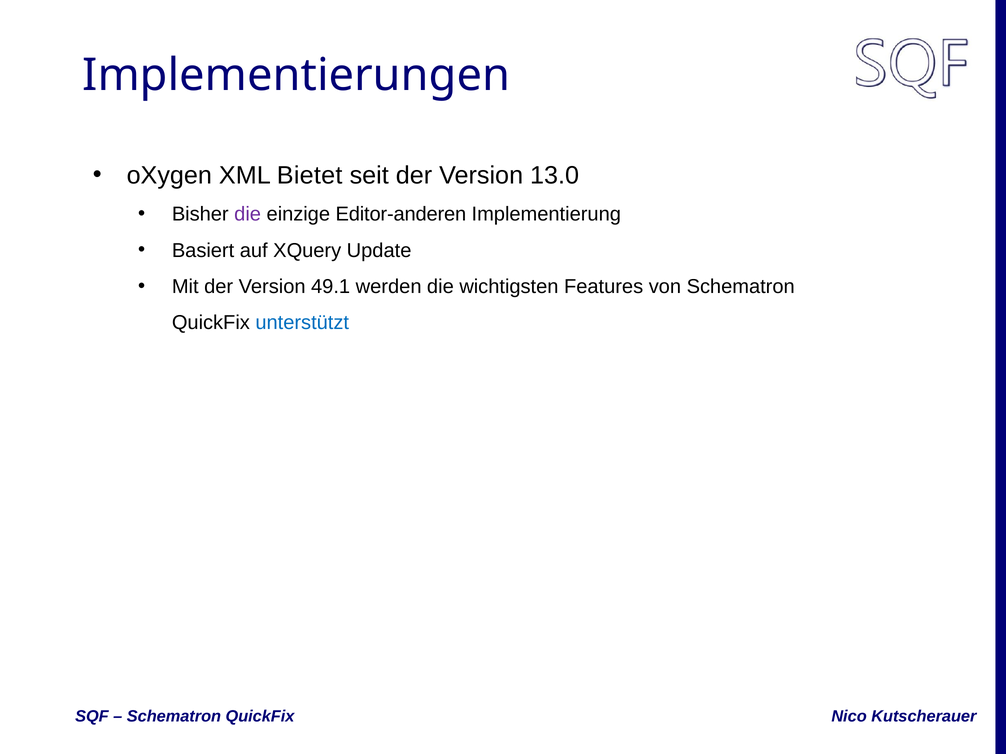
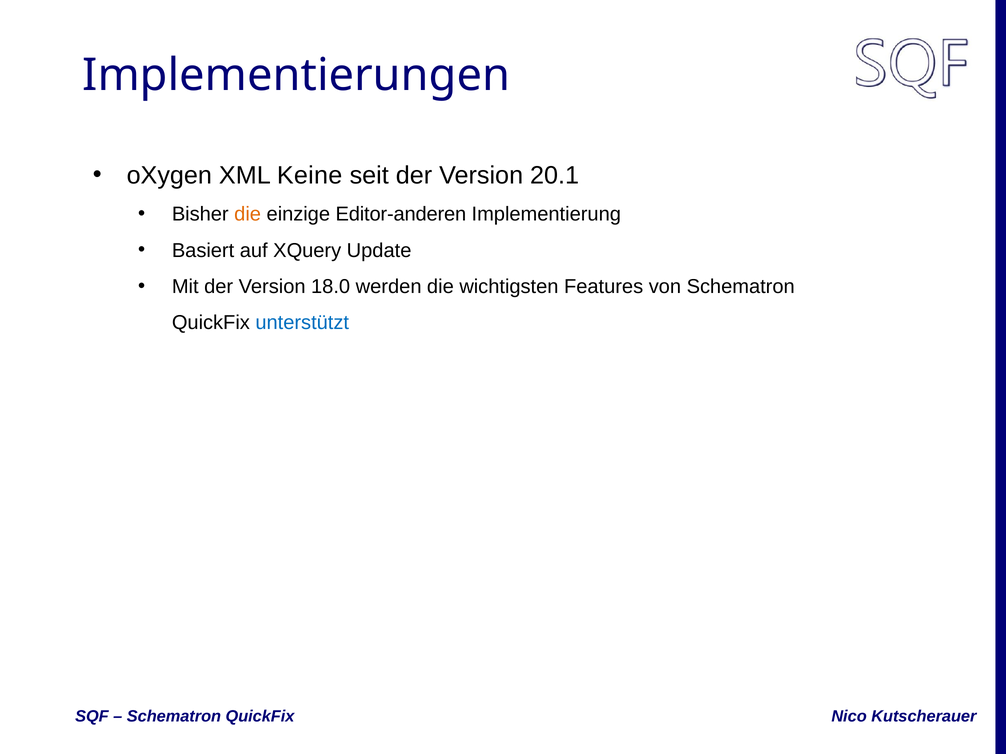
Bietet: Bietet -> Keine (310, 176)
13.0: 13.0 -> 20.1 (555, 176)
die colour: purple -> orange (248, 214)
49.1: 49.1 -> 18.0 (331, 287)
